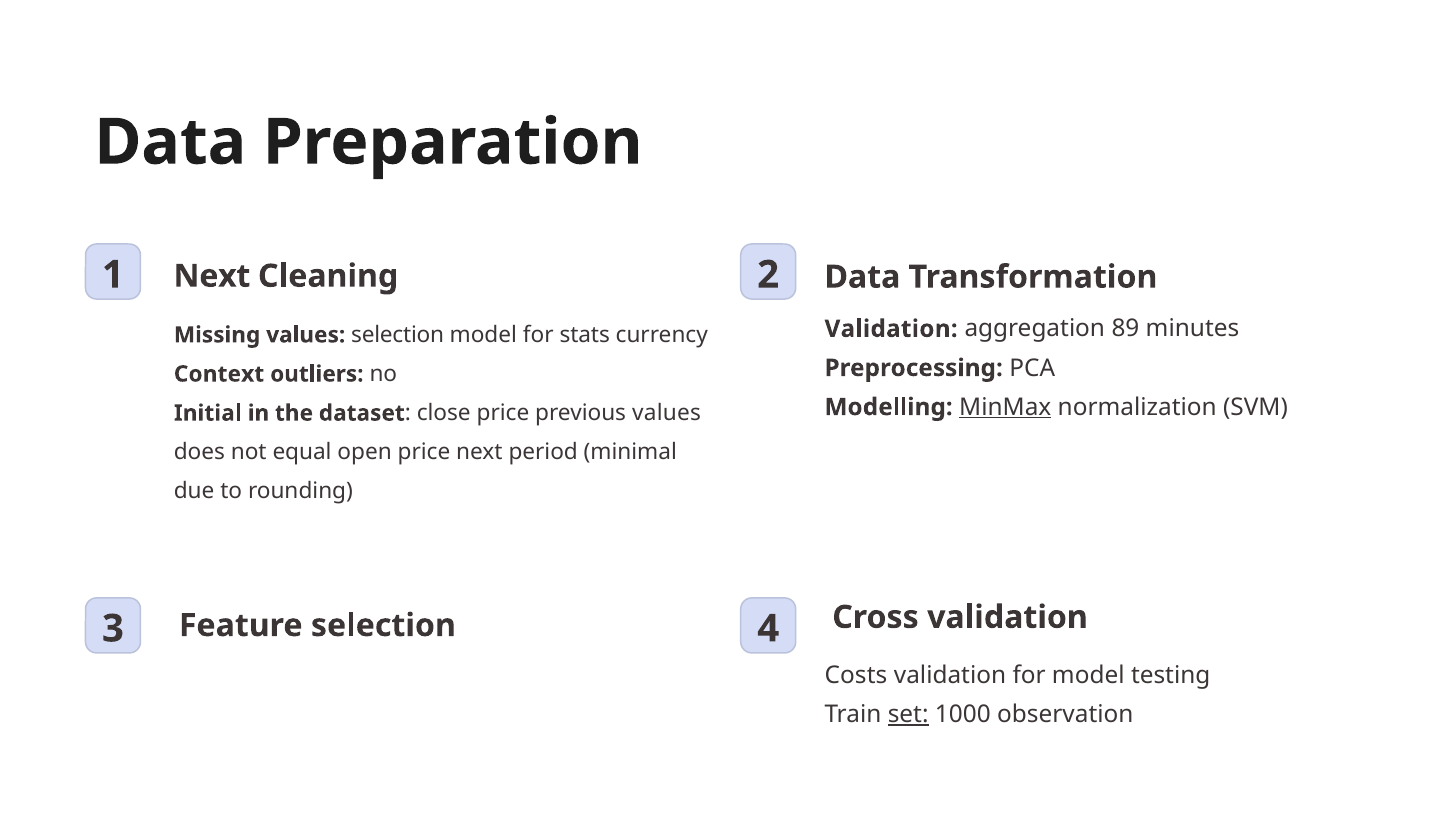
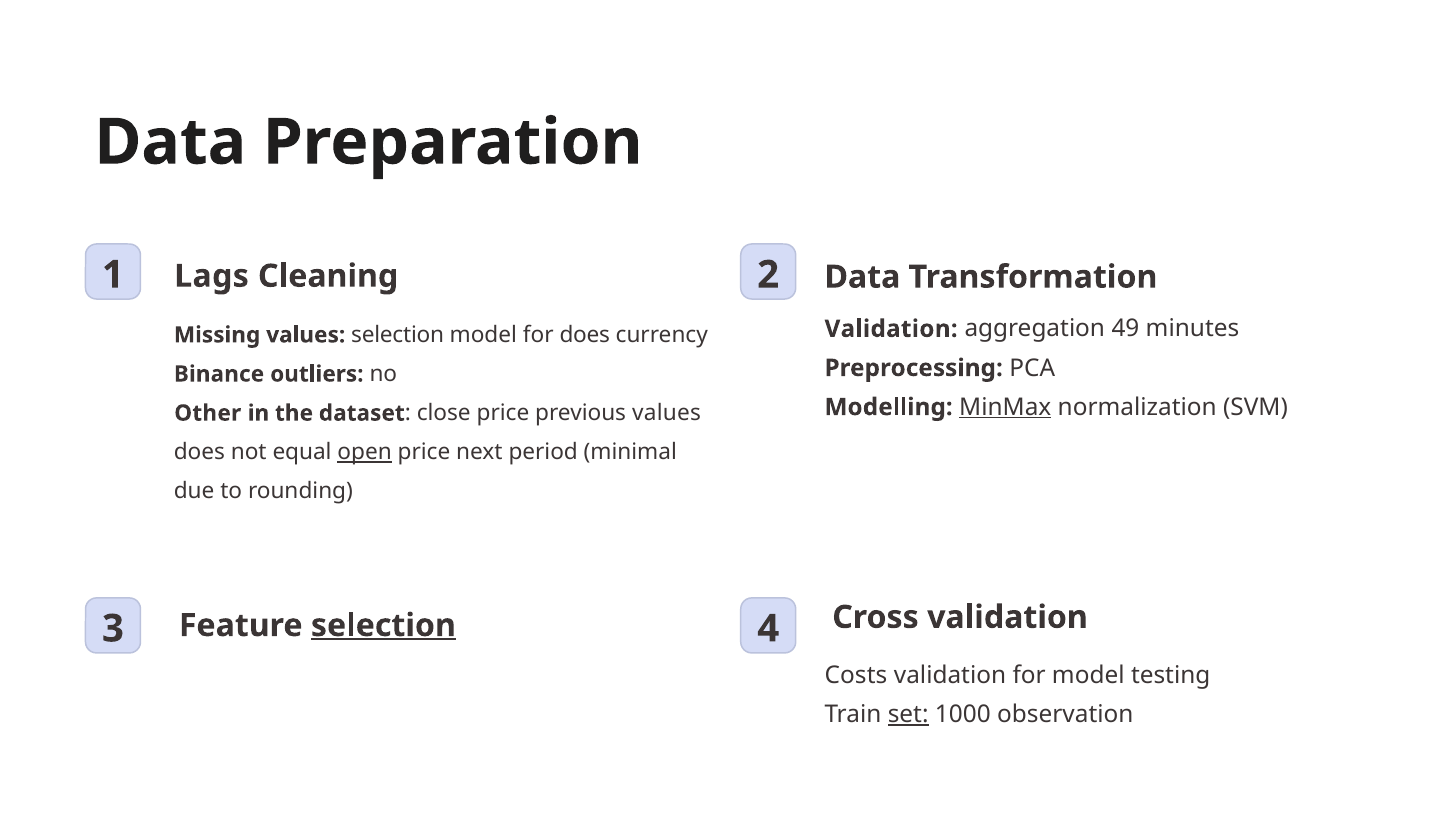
1 Next: Next -> Lags (212, 276)
89: 89 -> 49 (1125, 329)
for stats: stats -> does (585, 335)
Context: Context -> Binance (219, 374)
Initial: Initial -> Other (208, 413)
open underline: none -> present (365, 452)
selection underline: none -> present (383, 625)
